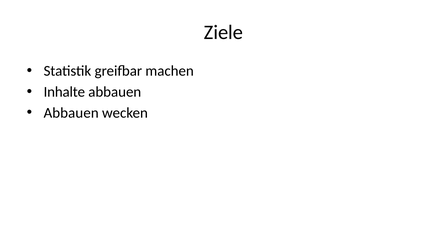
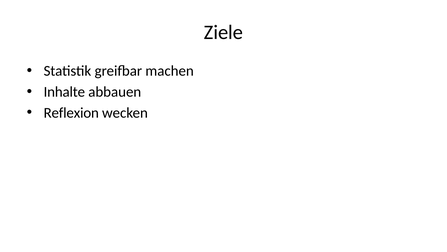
Abbauen: Abbauen -> Reflexion (71, 113)
